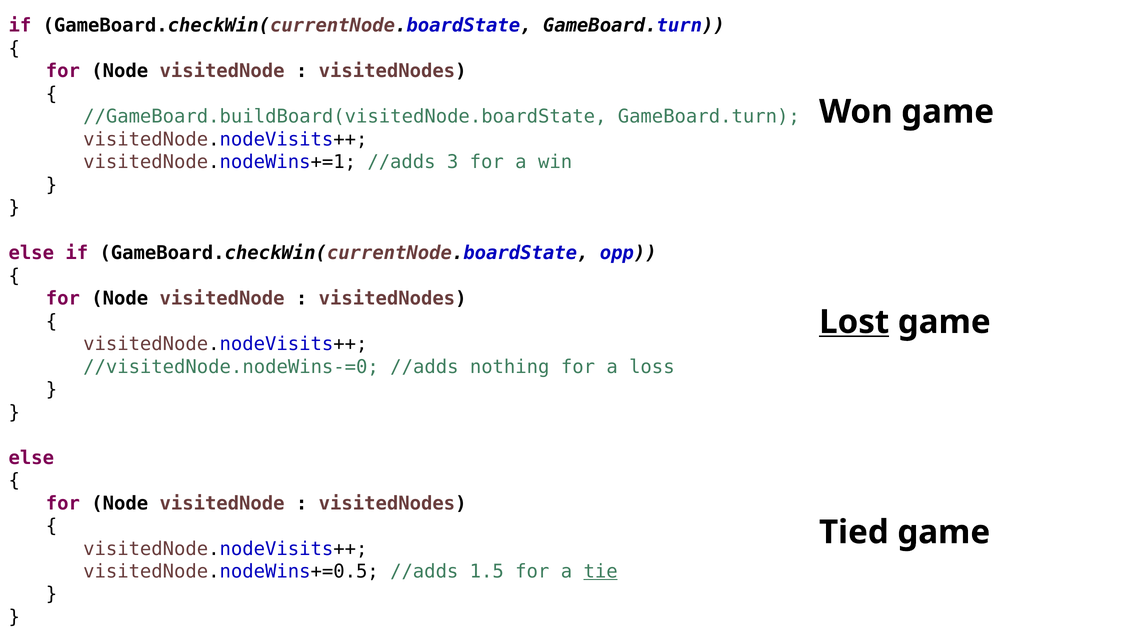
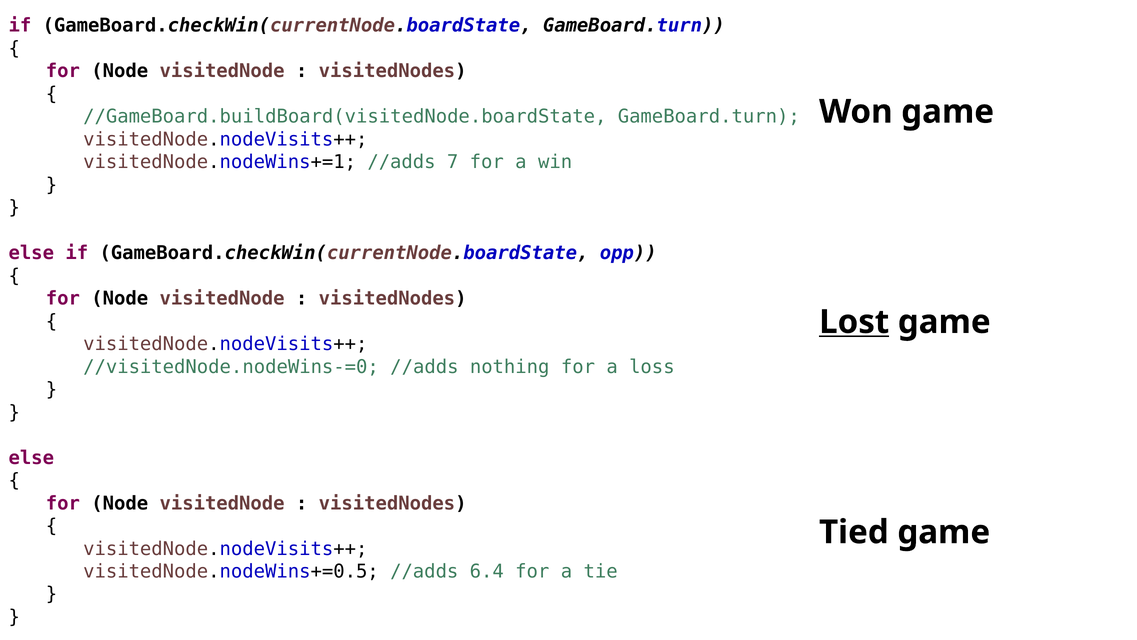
3: 3 -> 7 (453, 162)
1.5: 1.5 -> 6.4 (487, 571)
tie underline: present -> none (601, 571)
